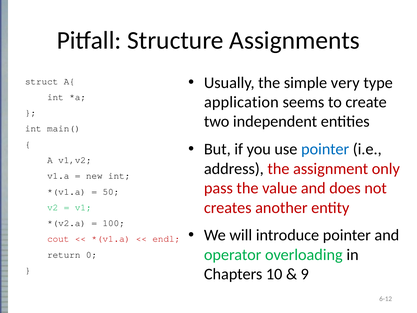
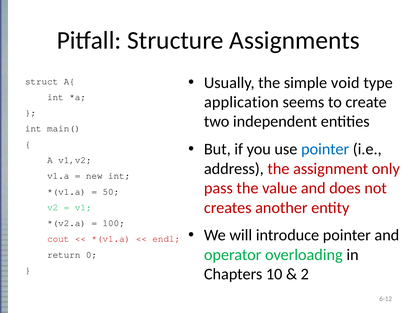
very: very -> void (345, 83)
9: 9 -> 2 (305, 274)
